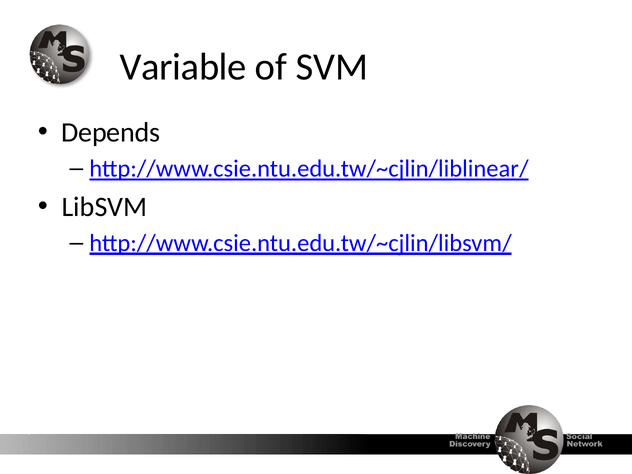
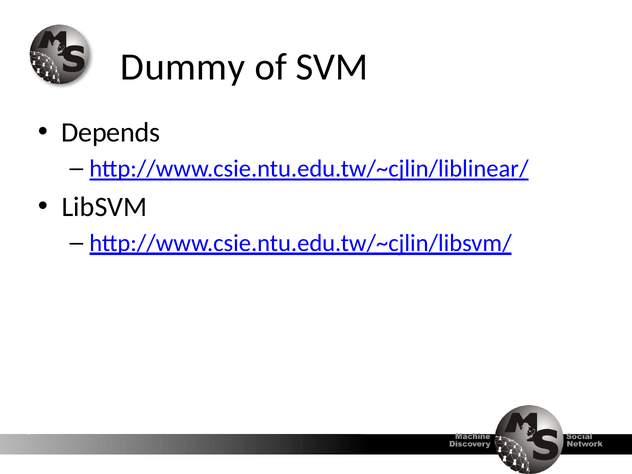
Variable: Variable -> Dummy (183, 67)
